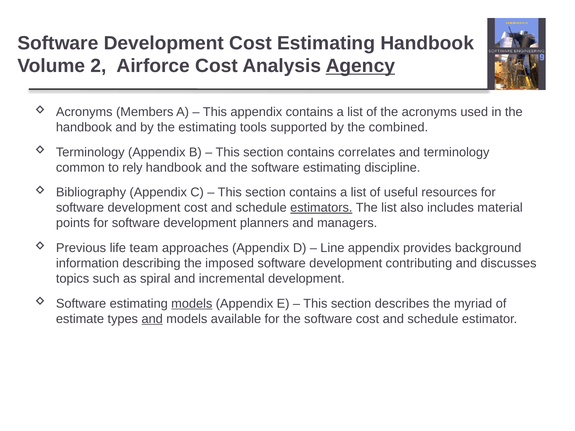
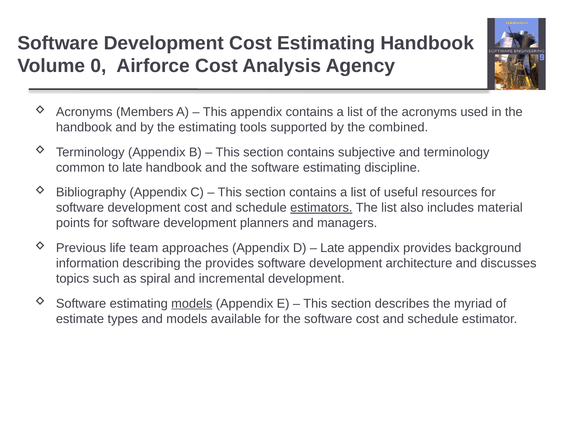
2: 2 -> 0 (99, 66)
Agency underline: present -> none (360, 66)
correlates: correlates -> subjective (367, 152)
to rely: rely -> late (132, 168)
Line: Line -> Late (332, 248)
the imposed: imposed -> provides (230, 263)
contributing: contributing -> architecture (419, 263)
and underline: present -> none (152, 319)
